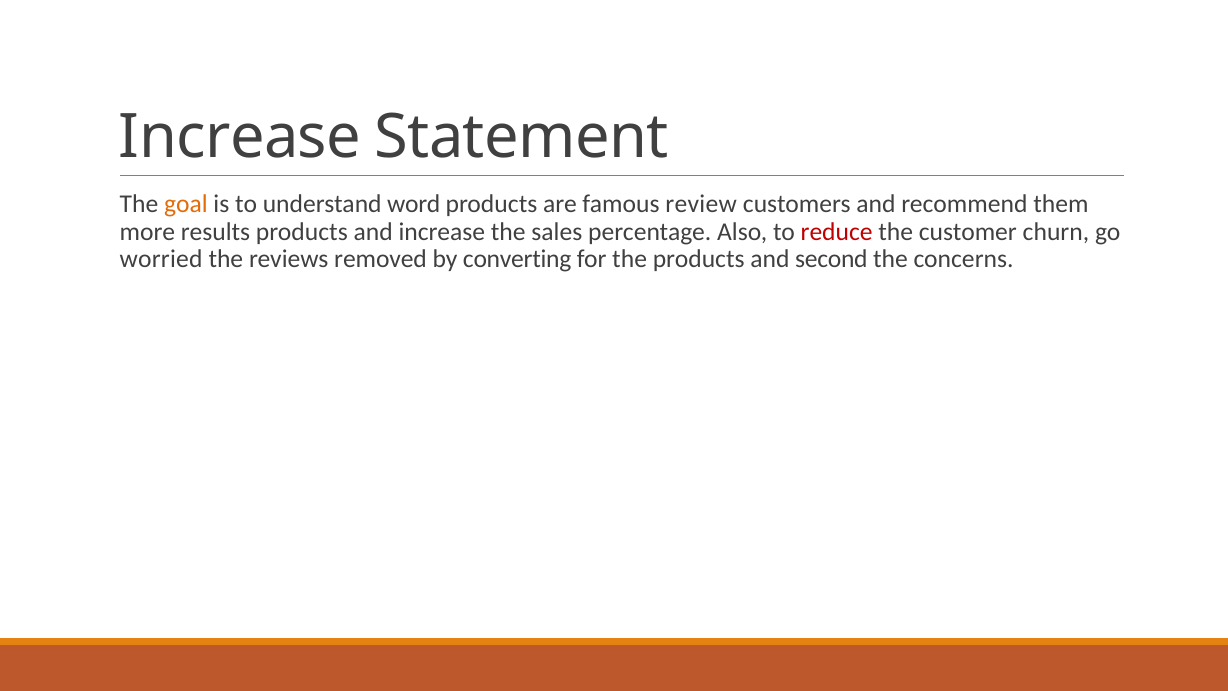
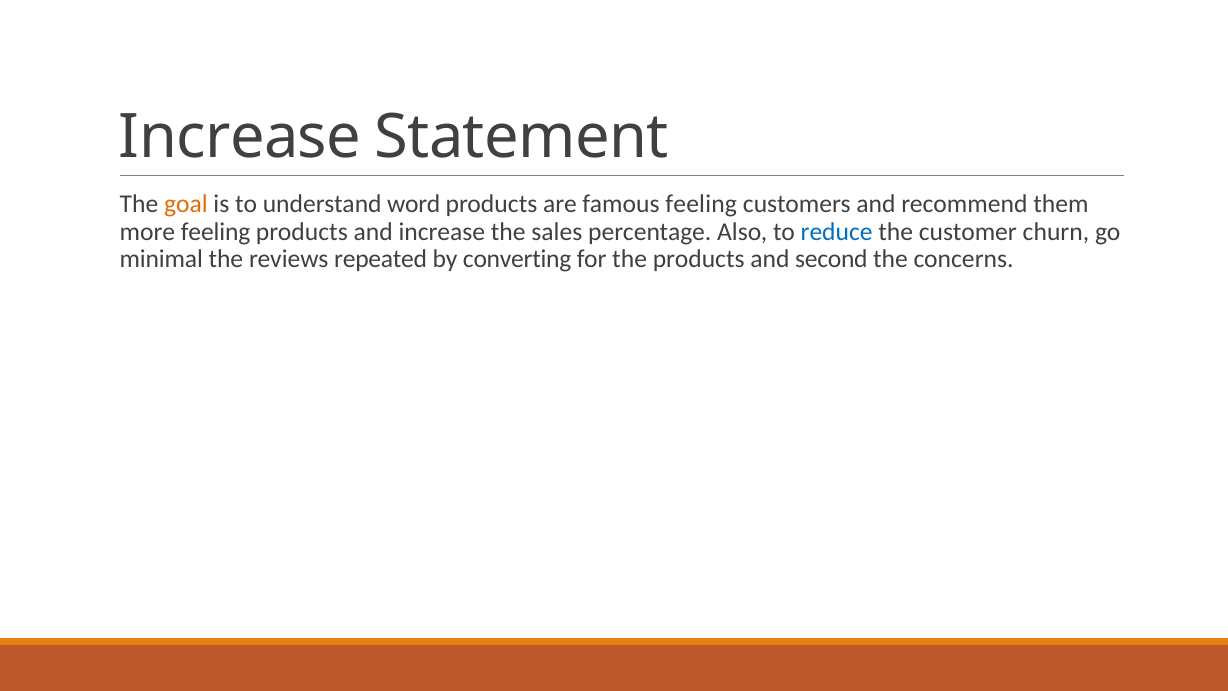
famous review: review -> feeling (701, 204)
more results: results -> feeling (216, 232)
reduce colour: red -> blue (837, 232)
worried: worried -> minimal (161, 259)
removed: removed -> repeated (381, 259)
